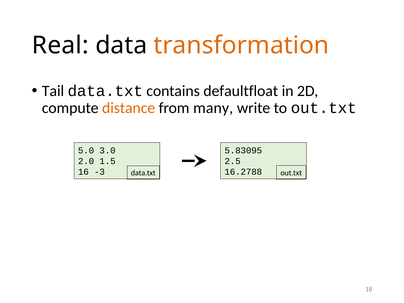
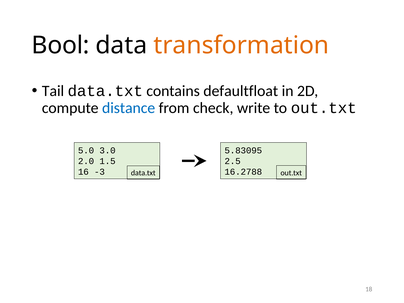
Real: Real -> Bool (61, 45)
distance colour: orange -> blue (129, 108)
many: many -> check (213, 108)
